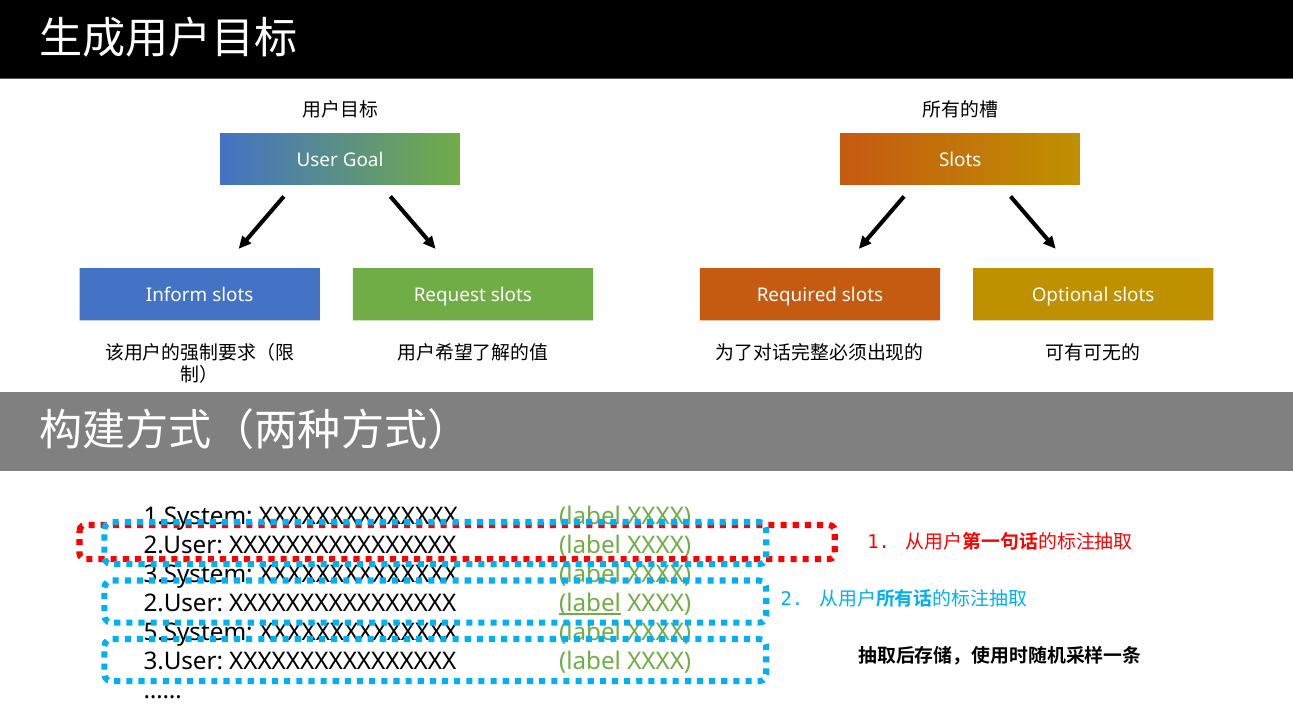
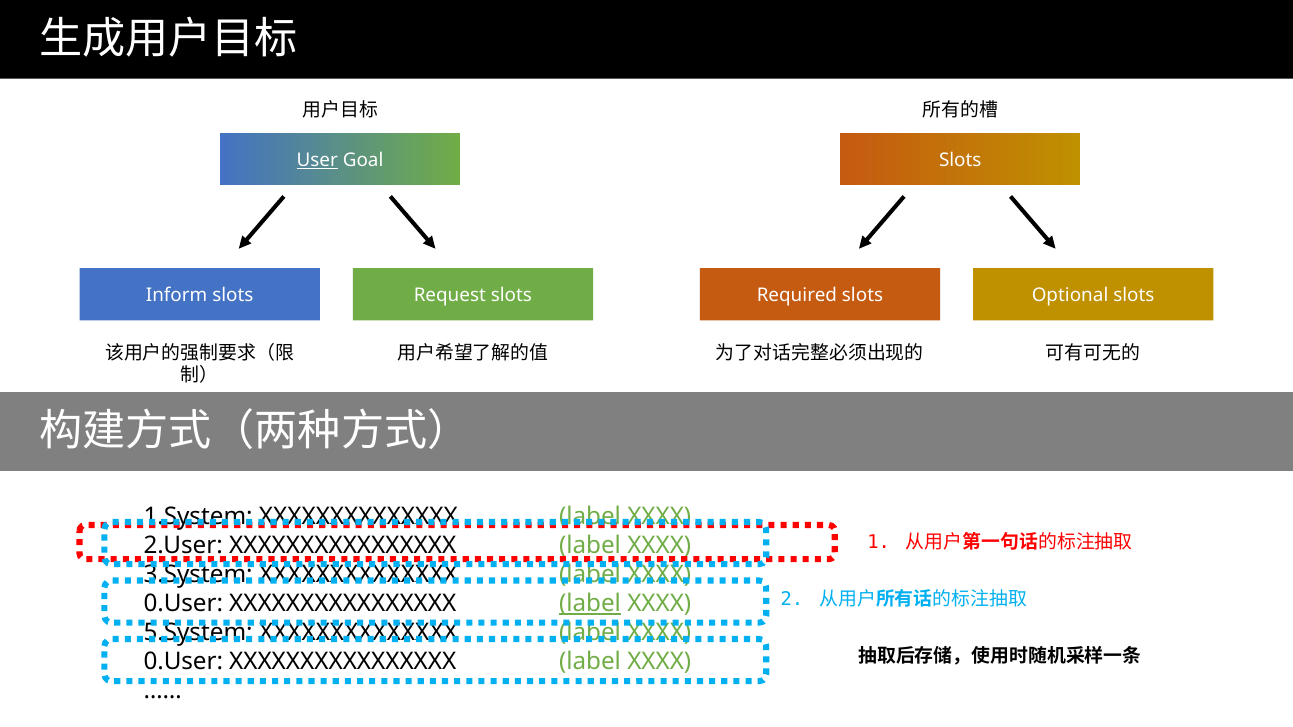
User underline: none -> present (317, 160)
2.User: 2.User -> 0.User (183, 604)
3.User: 3.User -> 0.User (183, 662)
